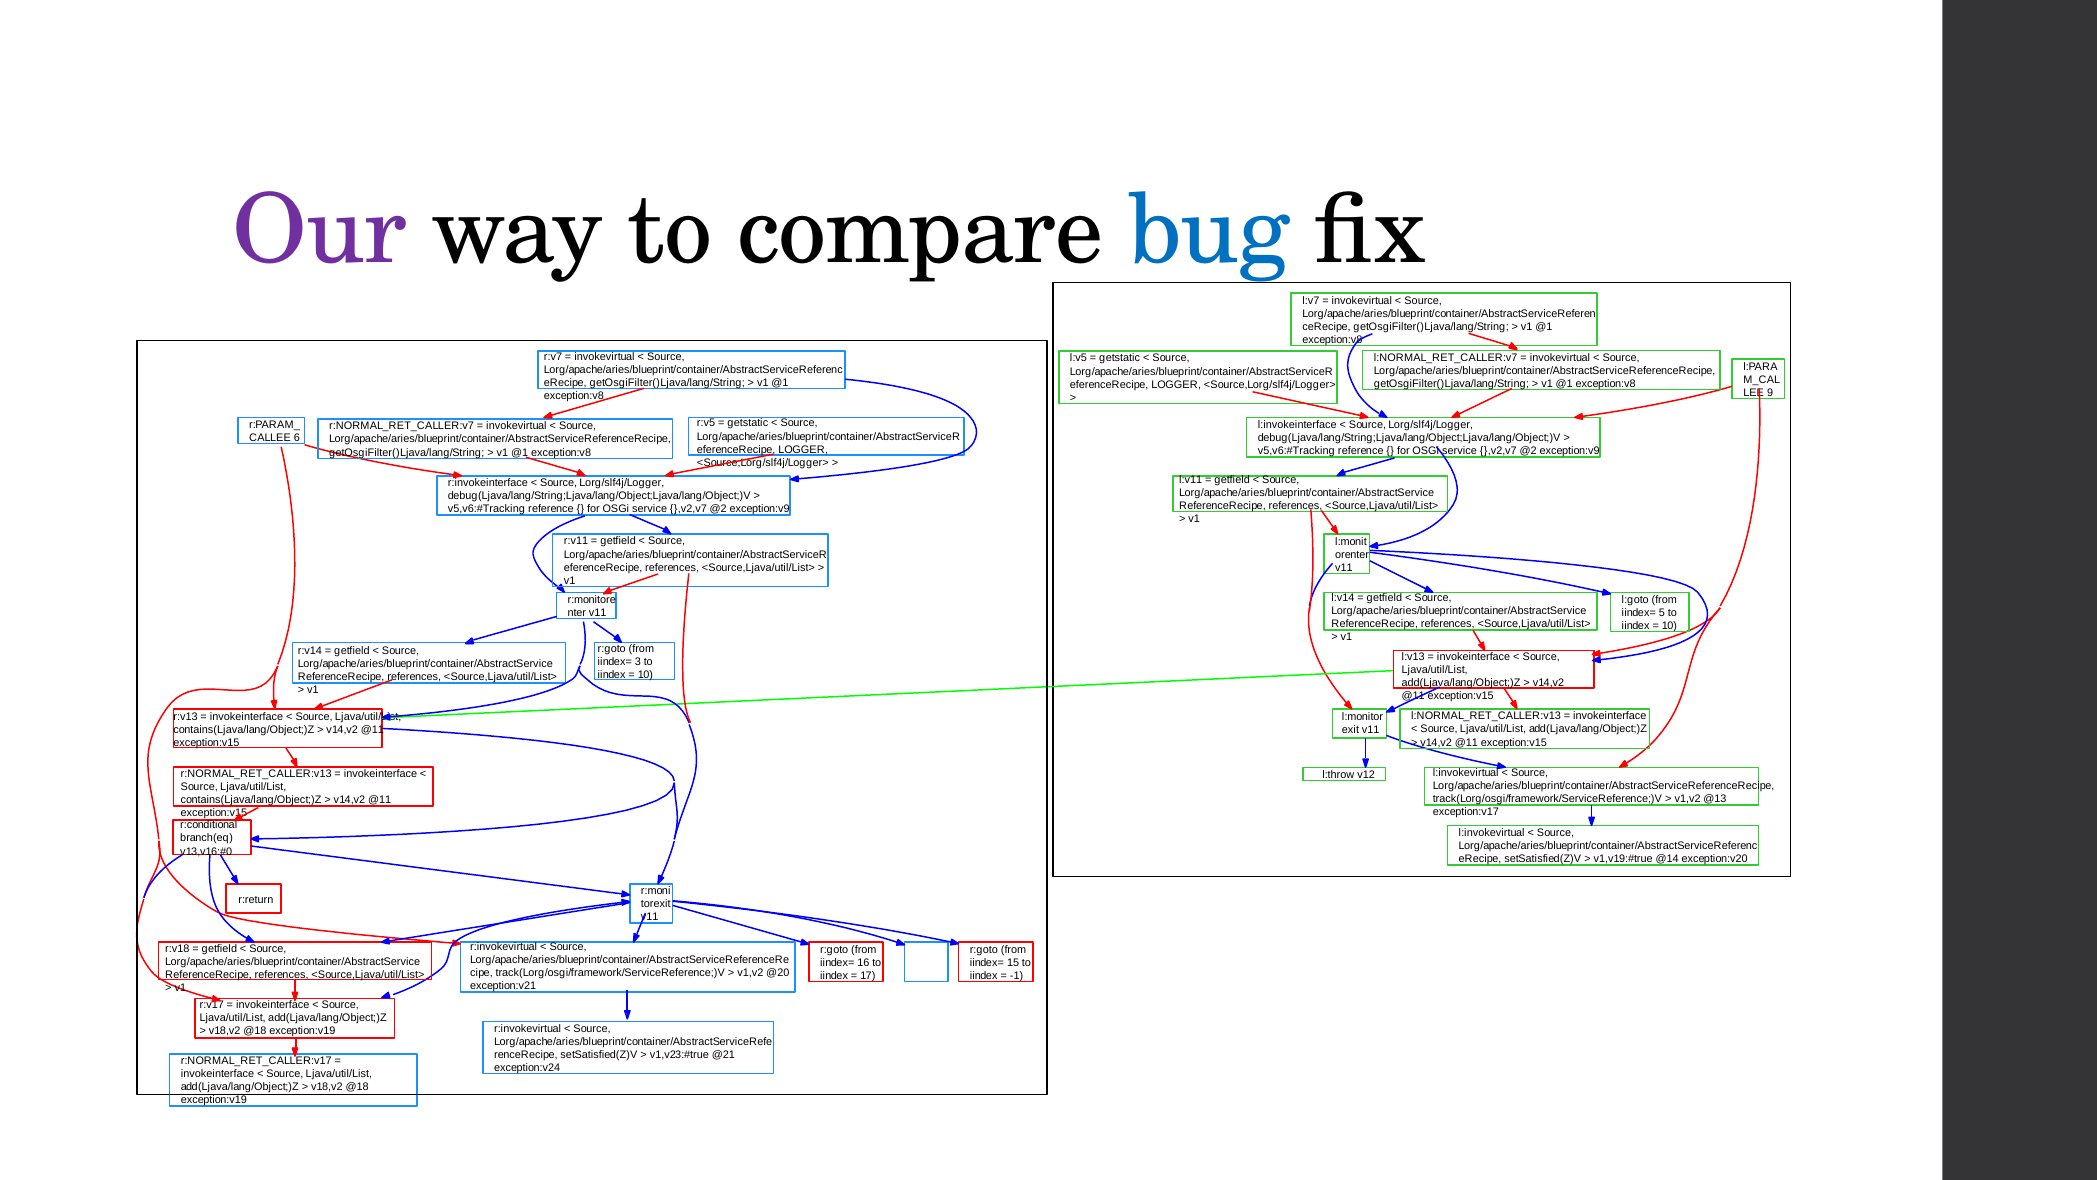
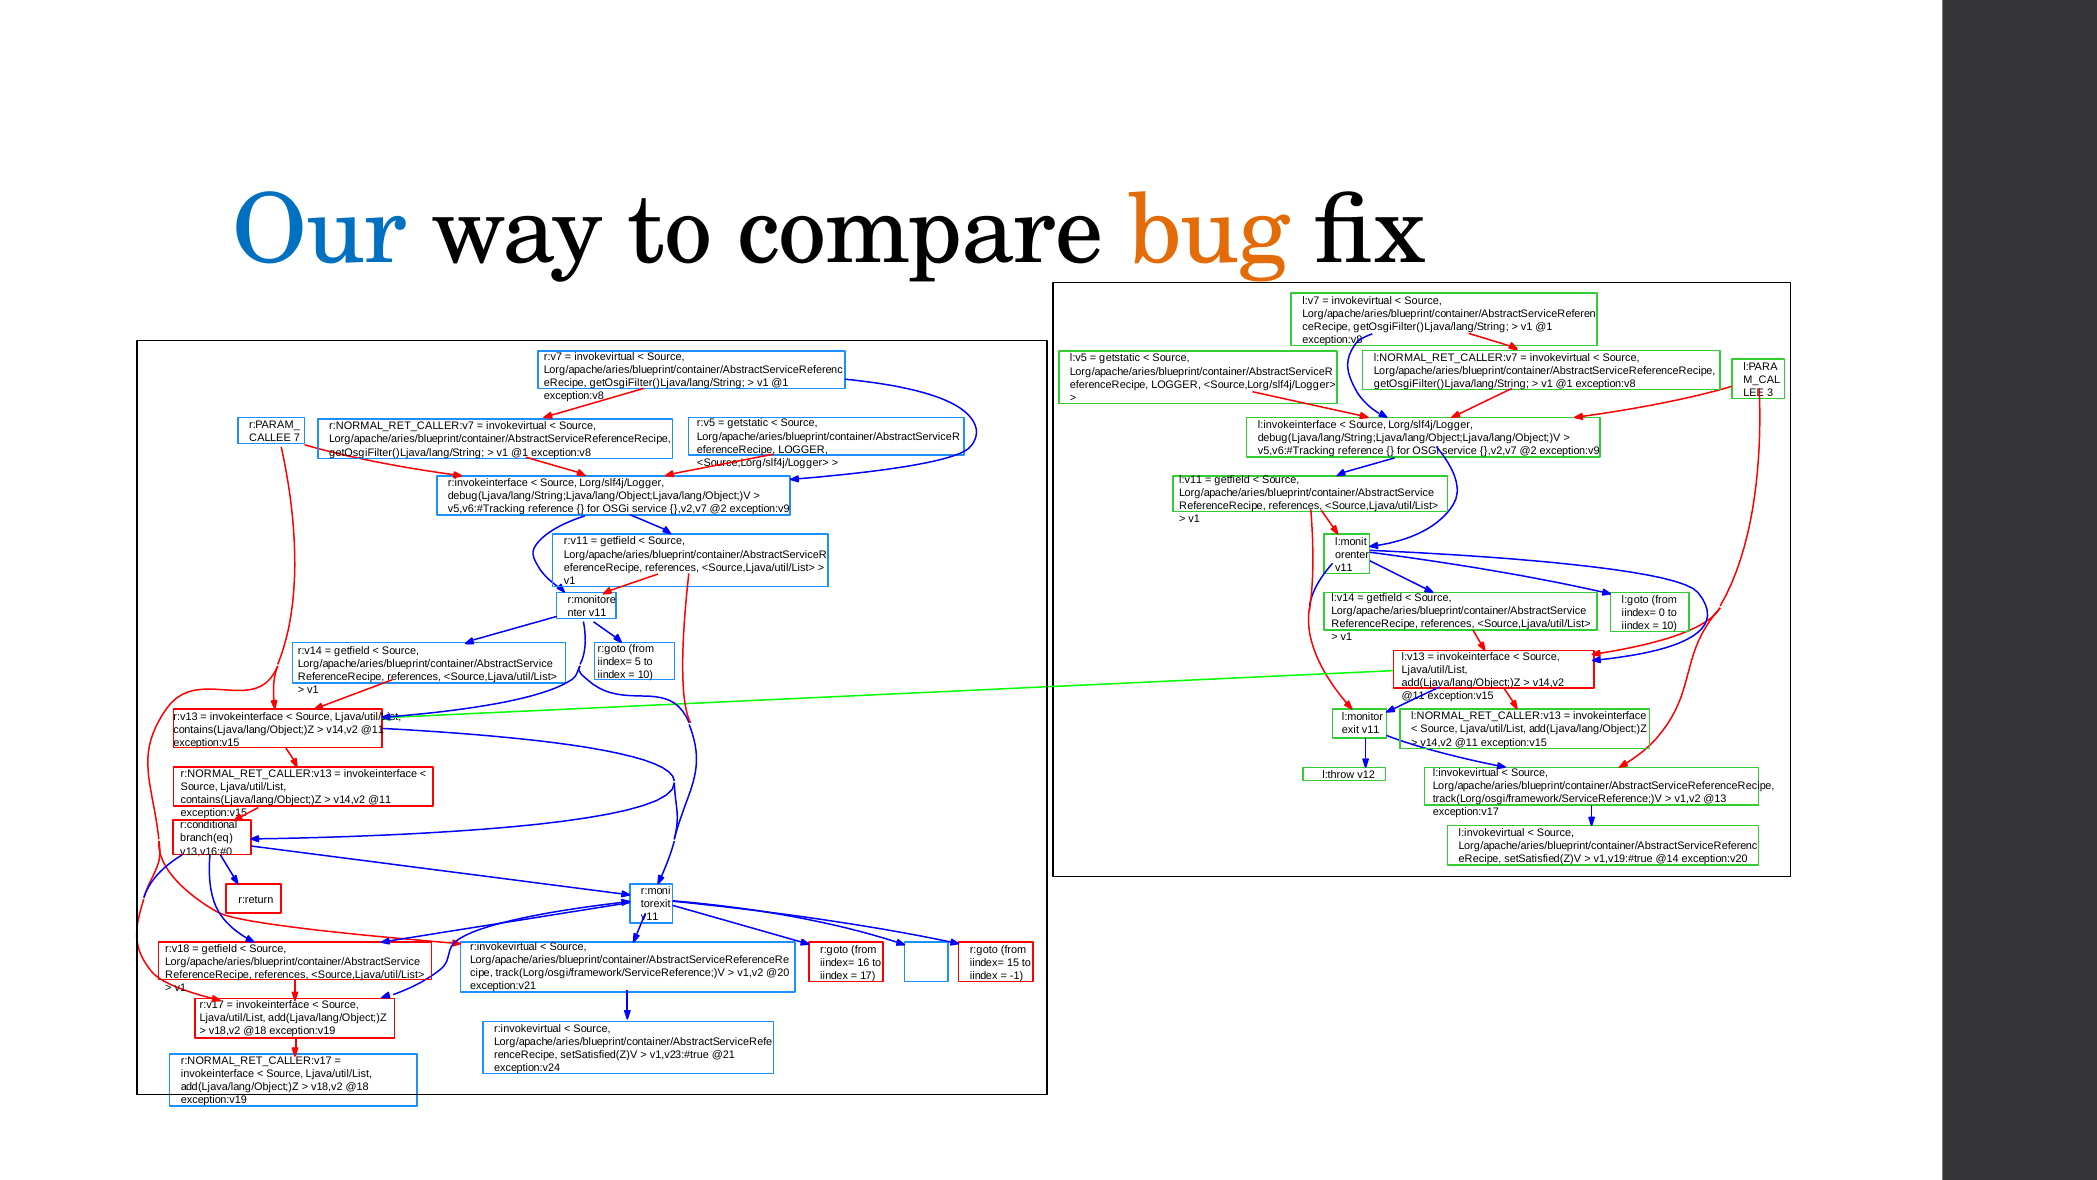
Our colour: purple -> blue (320, 231)
bug colour: blue -> orange (1209, 231)
9: 9 -> 3 (1770, 392)
6: 6 -> 7 (297, 438)
5: 5 -> 0 (1662, 613)
3: 3 -> 5 (638, 662)
